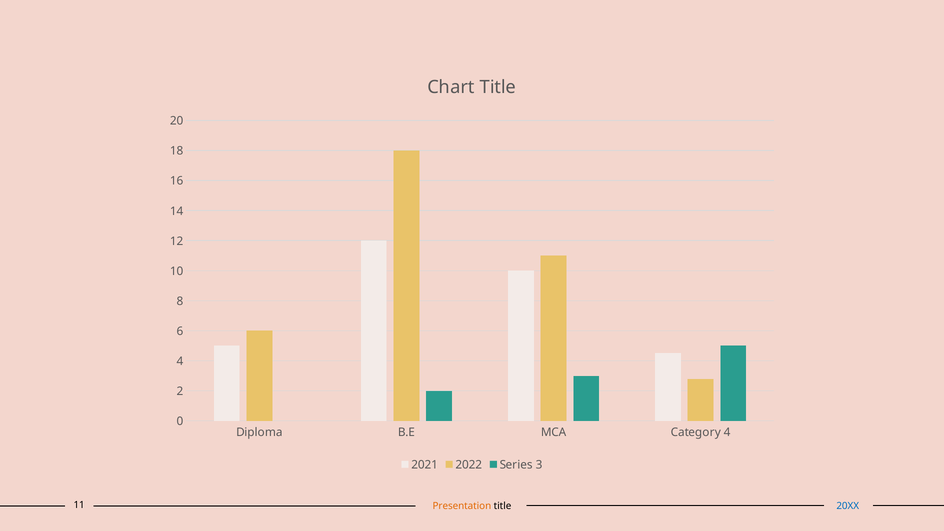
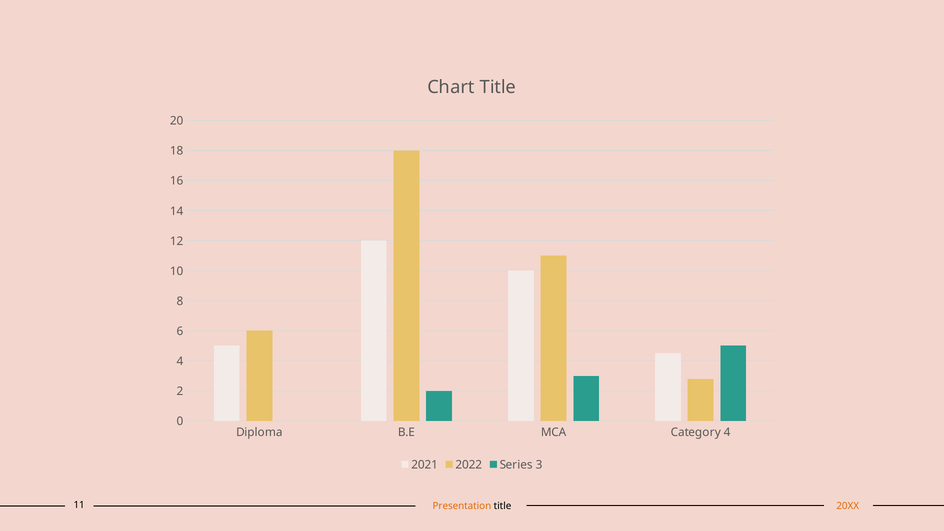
20XX colour: blue -> orange (848, 506)
